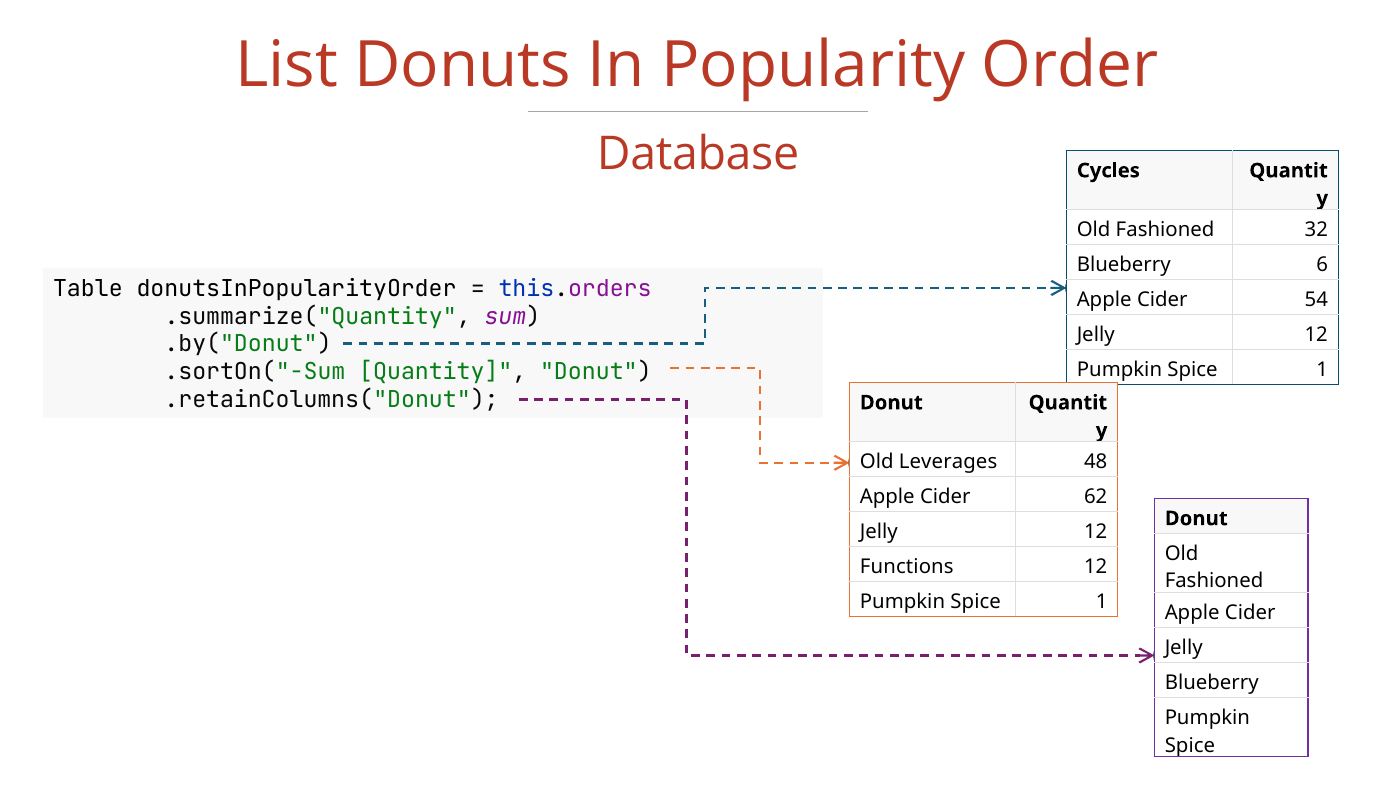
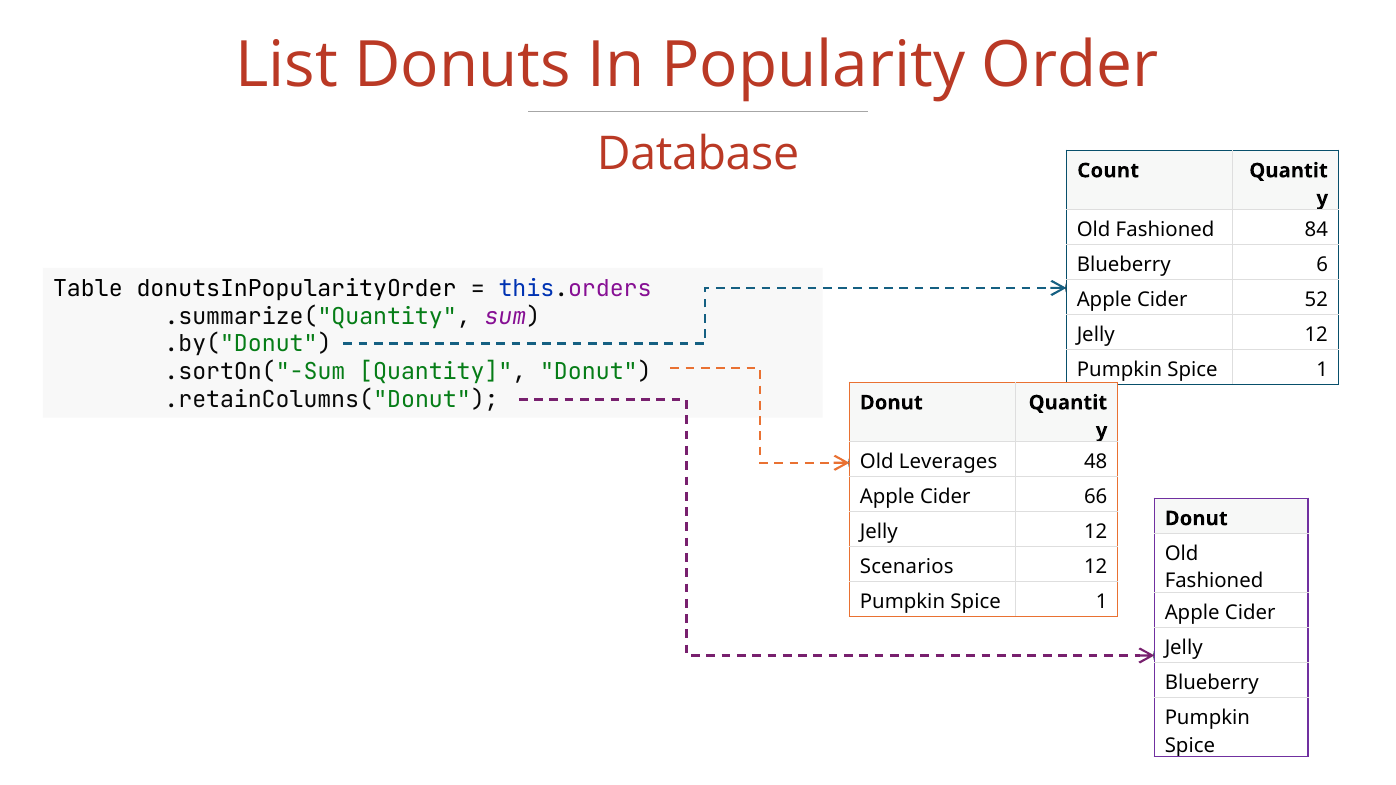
Cycles: Cycles -> Count (1108, 171)
32: 32 -> 84 (1316, 230)
54: 54 -> 52 (1316, 300)
62: 62 -> 66 (1096, 497)
Functions: Functions -> Scenarios (907, 567)
